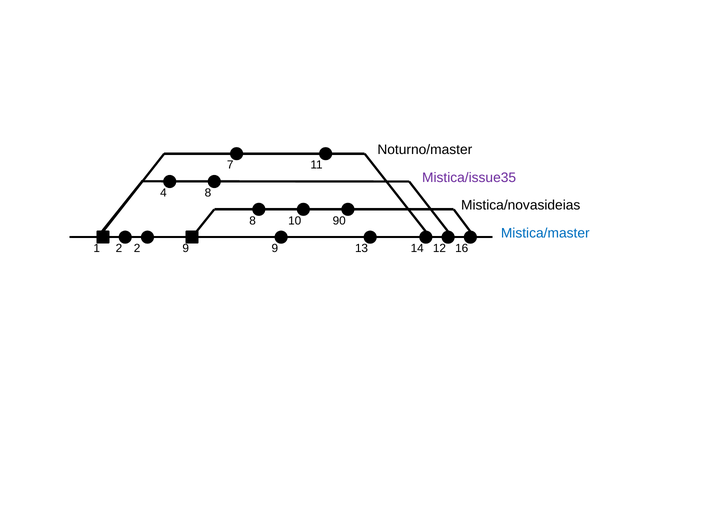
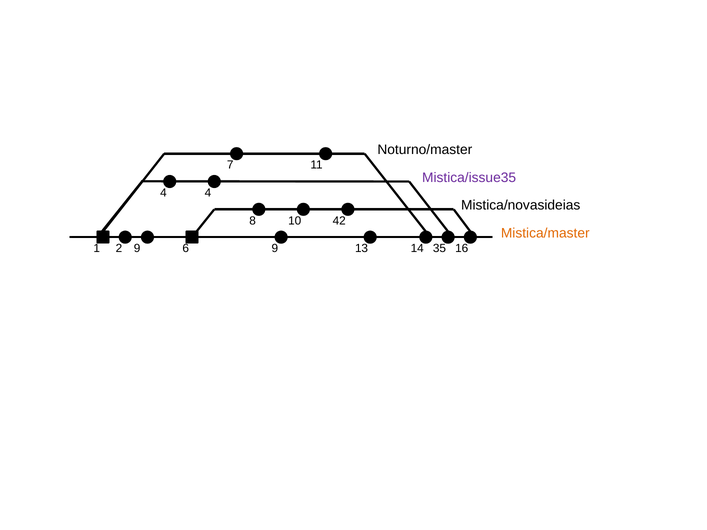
4 8: 8 -> 4 (208, 193)
90: 90 -> 42 (339, 221)
Mistica/master colour: blue -> orange (545, 233)
2 2: 2 -> 9 (137, 249)
1 9: 9 -> 6 (186, 249)
12: 12 -> 35 (439, 249)
